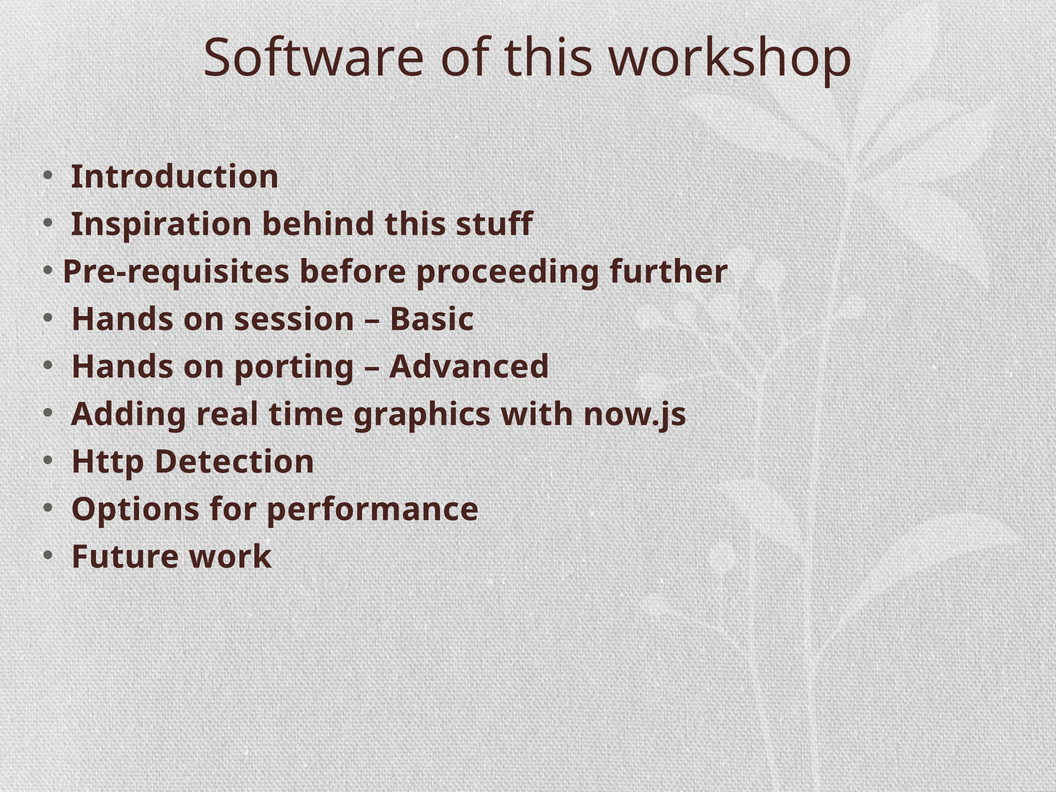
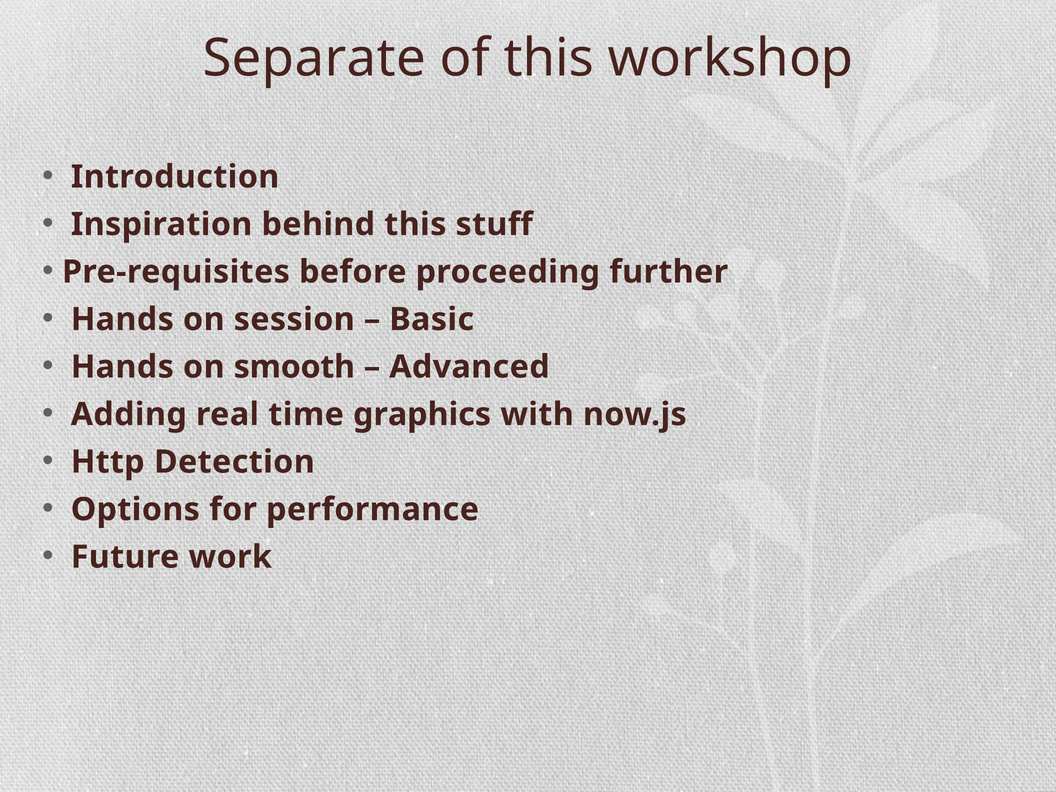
Software: Software -> Separate (314, 58)
porting: porting -> smooth (294, 367)
